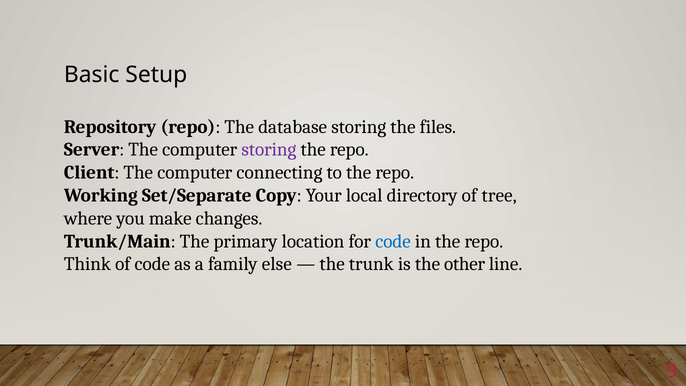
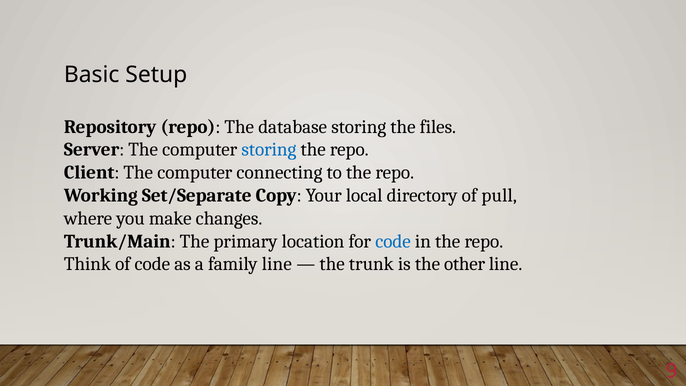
storing colour: purple -> blue (269, 150)
tree: tree -> pull (499, 195)
family else: else -> line (277, 264)
